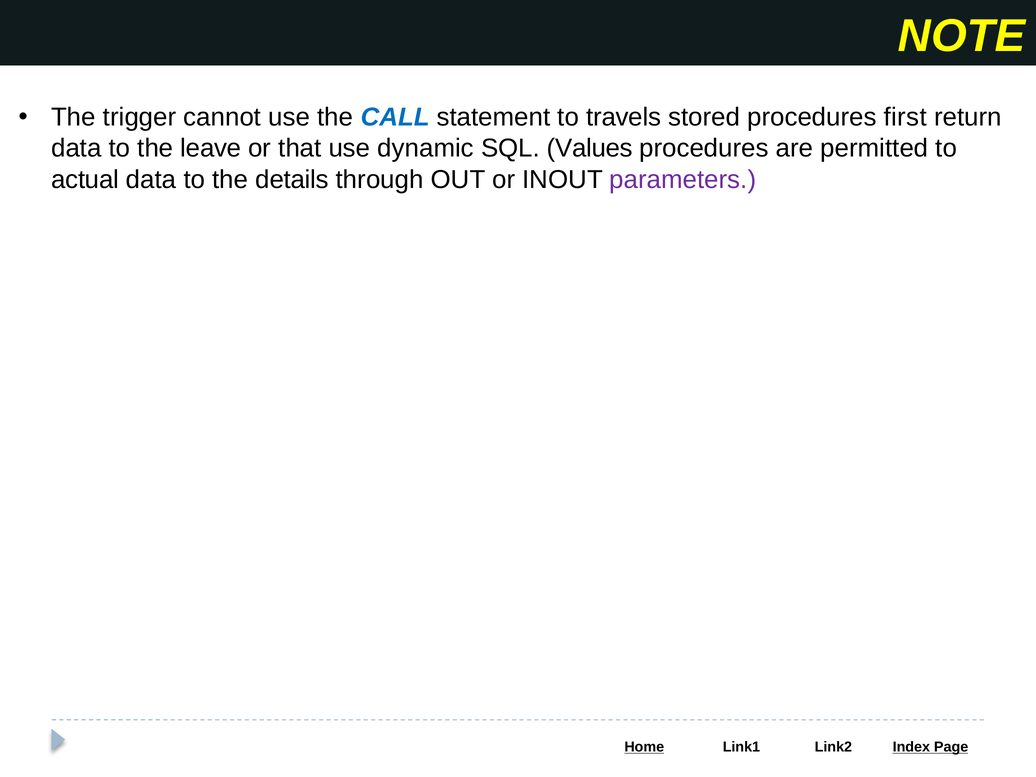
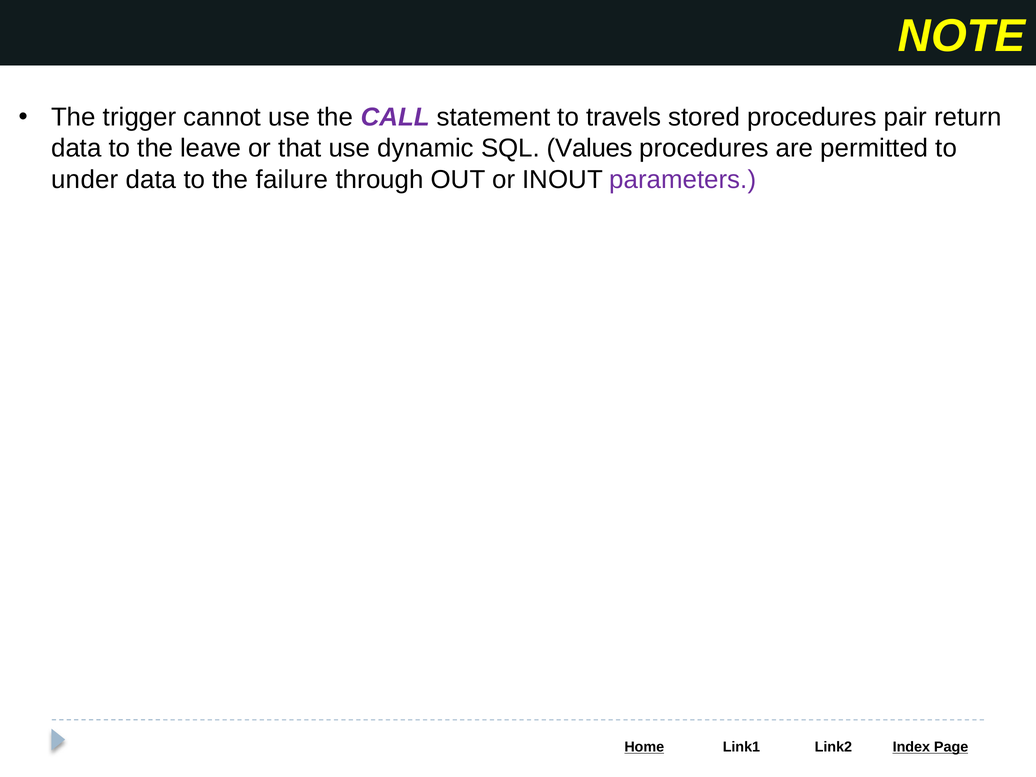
CALL colour: blue -> purple (395, 117)
first: first -> pair (905, 117)
actual: actual -> under (85, 180)
details: details -> failure (292, 180)
